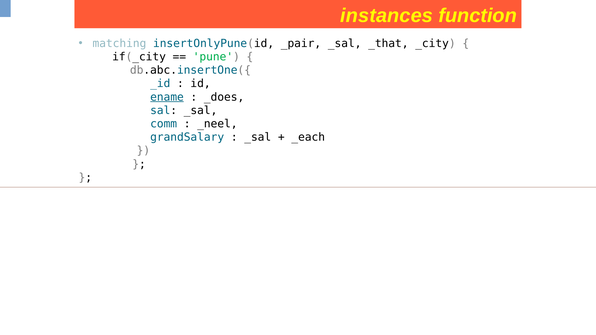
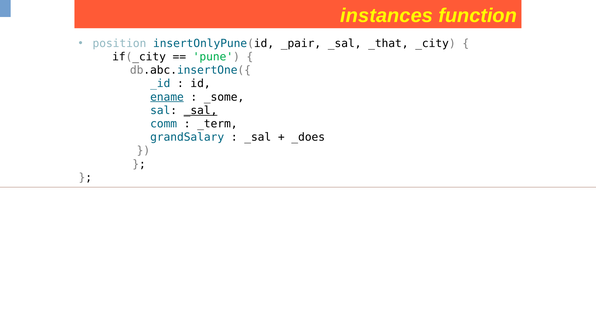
matching: matching -> position (119, 43)
_does: _does -> _some (224, 97)
_sal underline: none -> present (201, 111)
_neel: _neel -> _term (217, 124)
_each: _each -> _does (308, 137)
